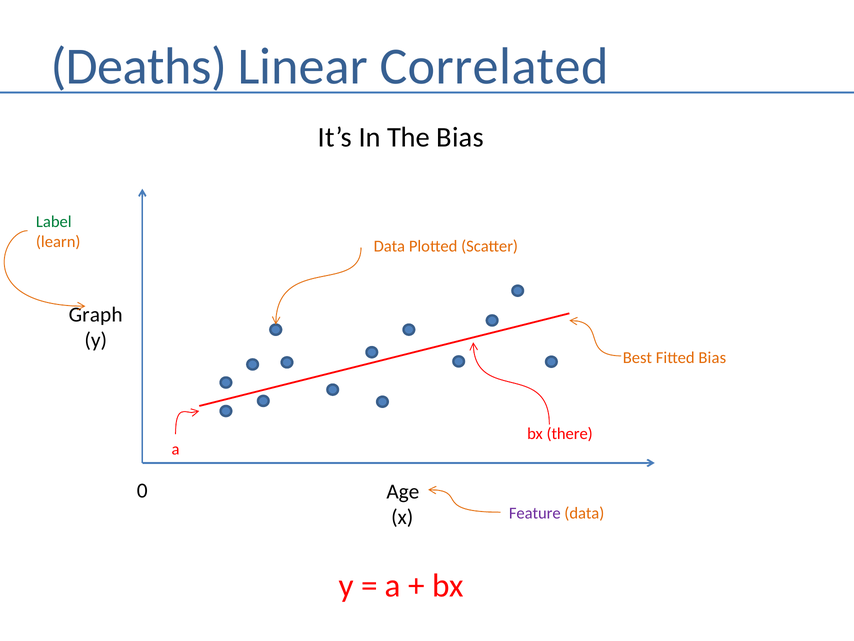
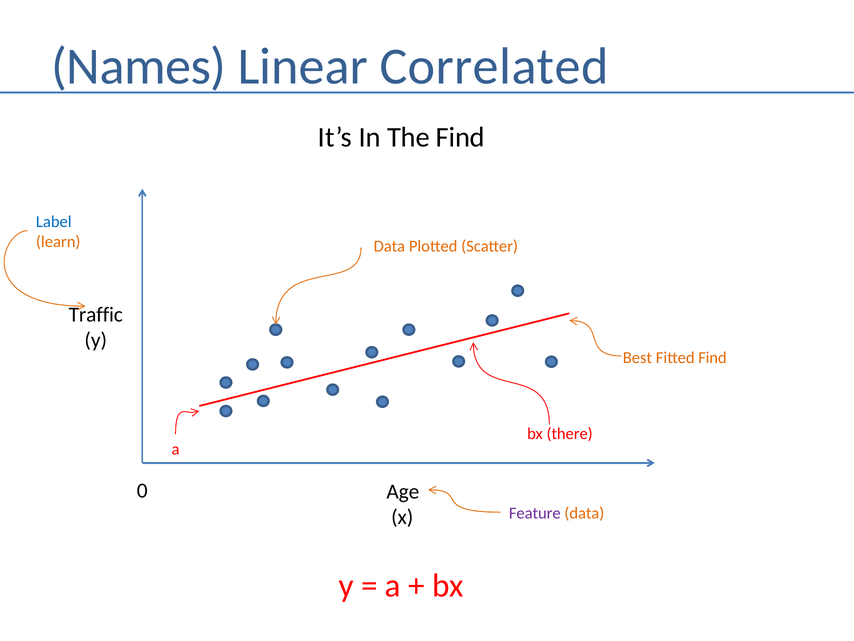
Deaths: Deaths -> Names (139, 66)
The Bias: Bias -> Find (460, 137)
Label colour: green -> blue (54, 222)
Graph: Graph -> Traffic (96, 314)
Fitted Bias: Bias -> Find (712, 357)
